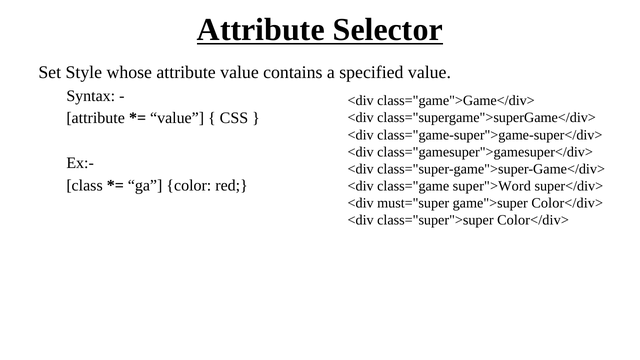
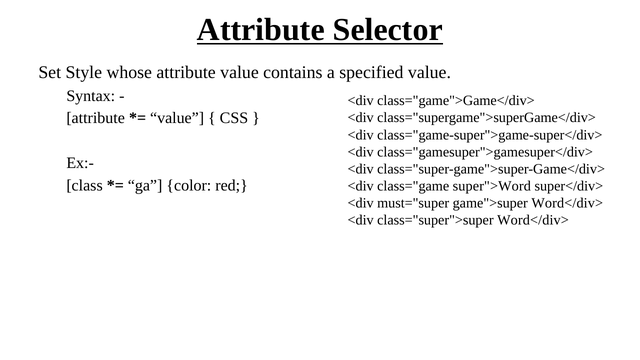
game">super Color</div>: Color</div> -> Word</div> (567, 203)
class="super">super Color</div>: Color</div> -> Word</div> (533, 220)
